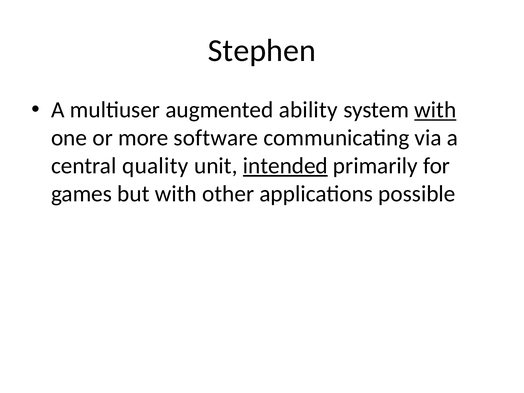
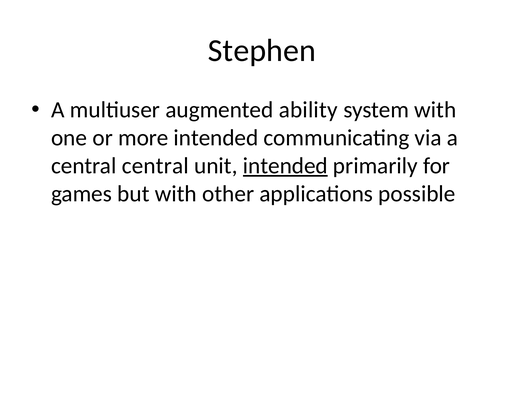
with underline: present -> none (435, 110)
more software: software -> intended (216, 138)
central quality: quality -> central (155, 166)
